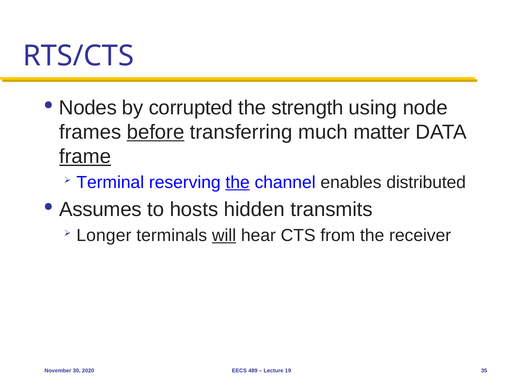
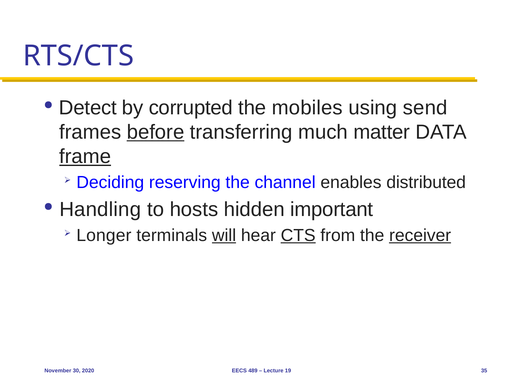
Nodes: Nodes -> Detect (88, 108)
strength: strength -> mobiles (307, 108)
node: node -> send (425, 108)
Terminal: Terminal -> Deciding (110, 183)
the underline: present -> none (238, 183)
Assumes: Assumes -> Handling (100, 210)
transmits: transmits -> important (332, 210)
CTS underline: none -> present (298, 235)
receiver underline: none -> present (420, 235)
